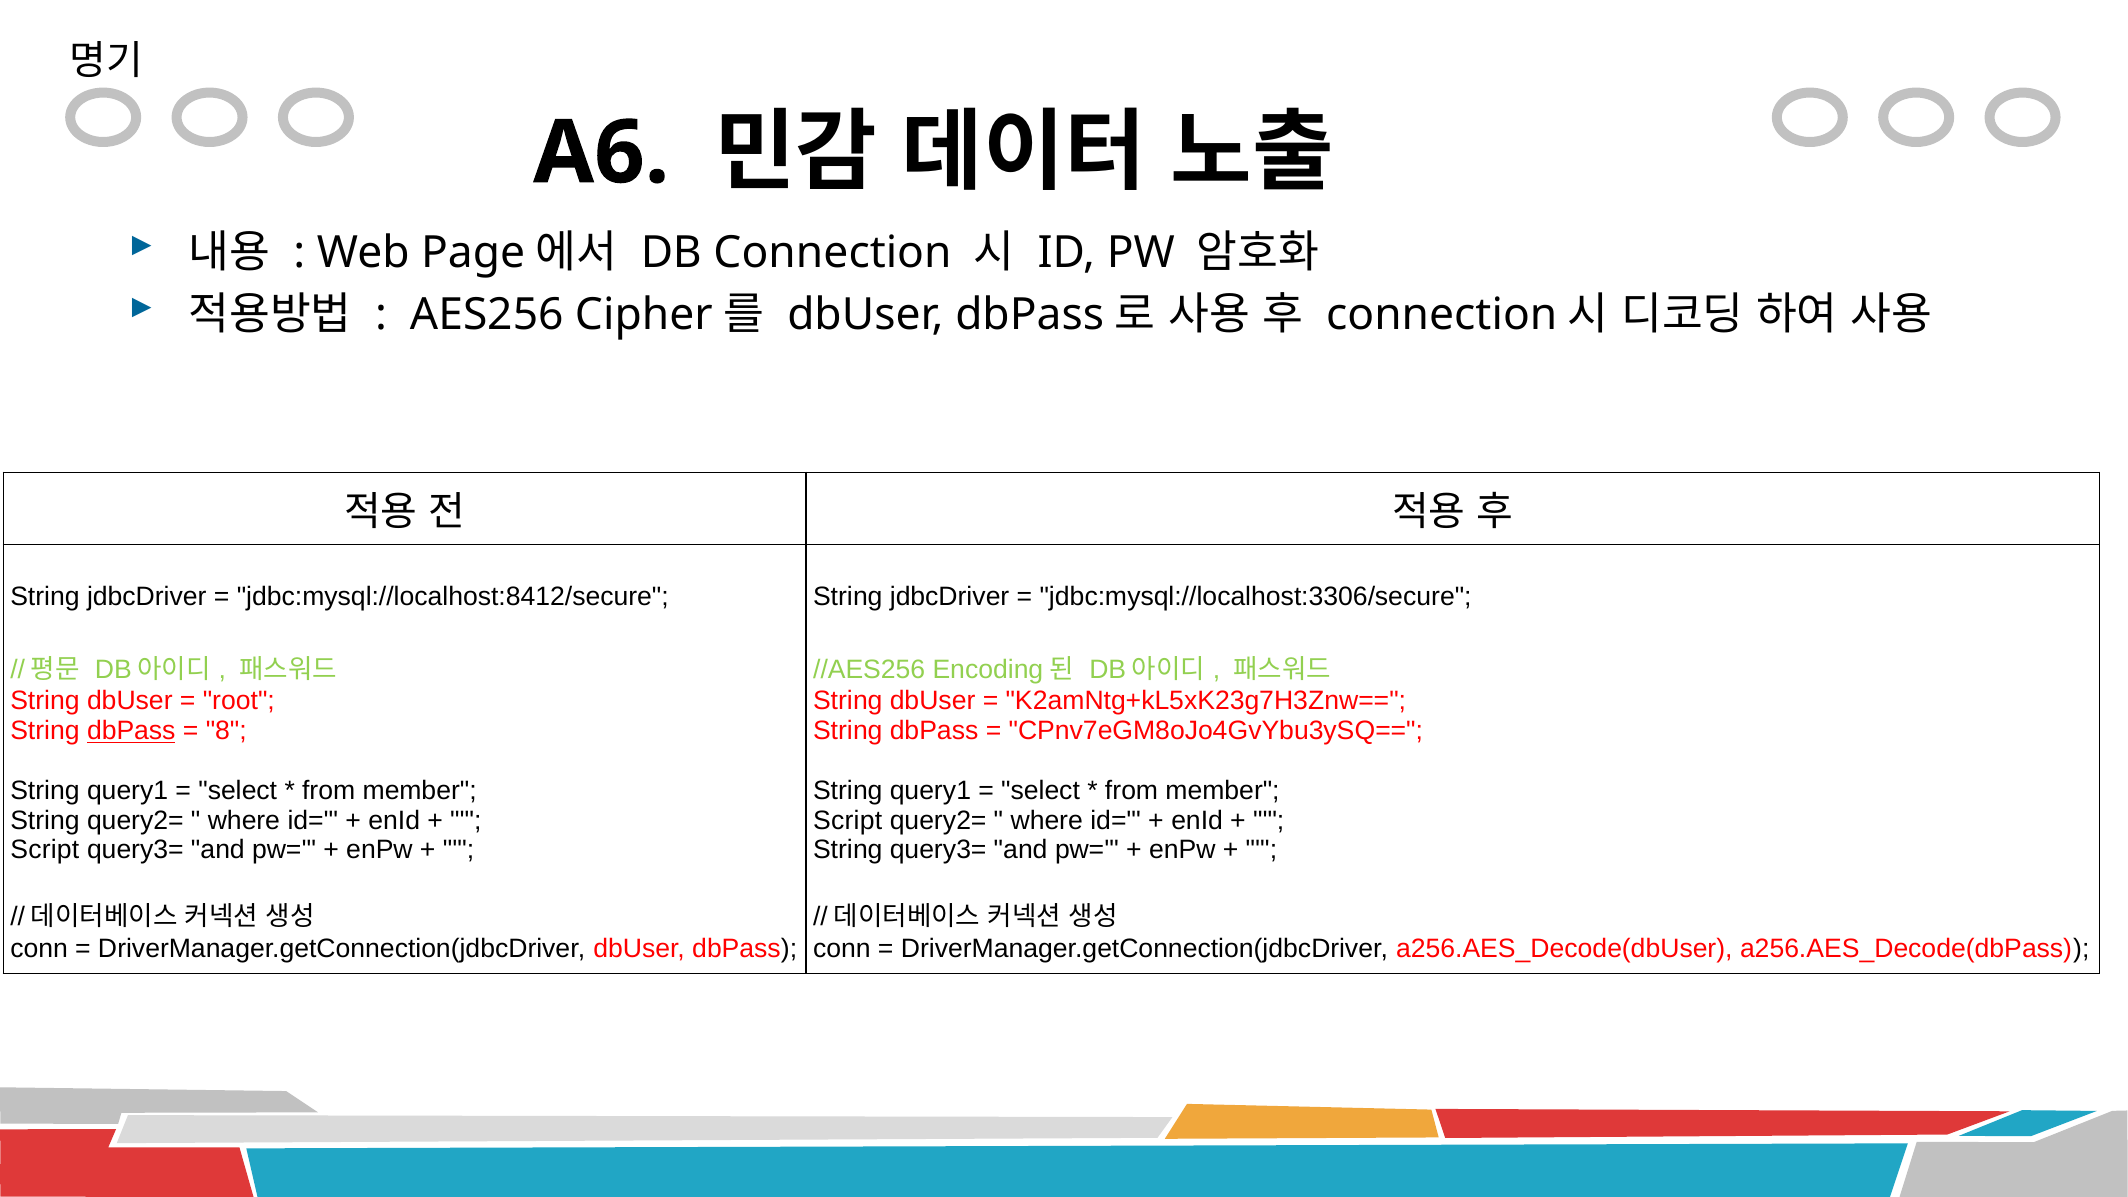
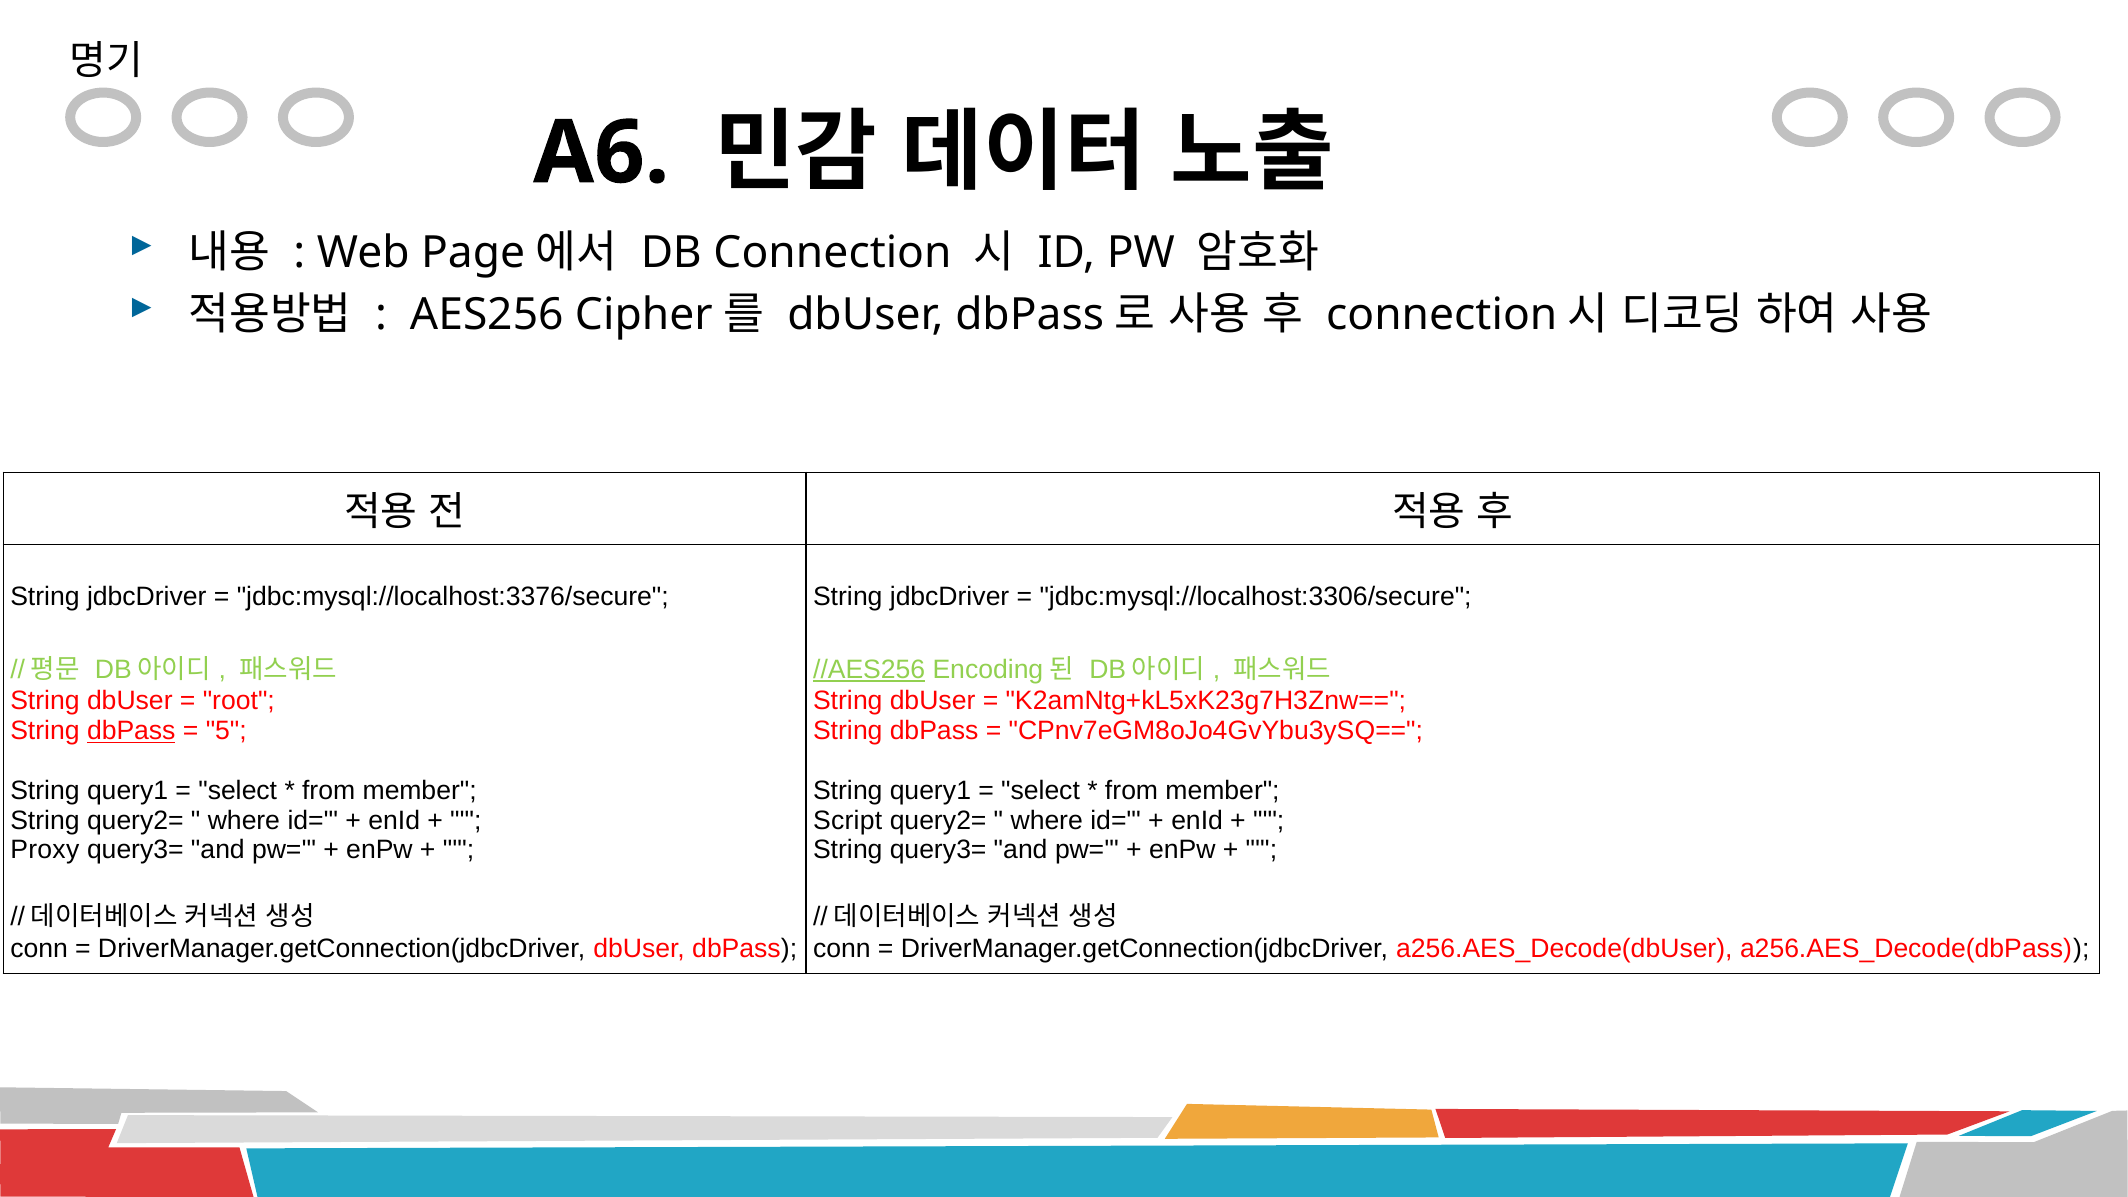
jdbc:mysql://localhost:8412/secure: jdbc:mysql://localhost:8412/secure -> jdbc:mysql://localhost:3376/secure (453, 597)
//AES256 underline: none -> present (869, 669)
8: 8 -> 5 (226, 731)
Script: Script -> Proxy (45, 850)
